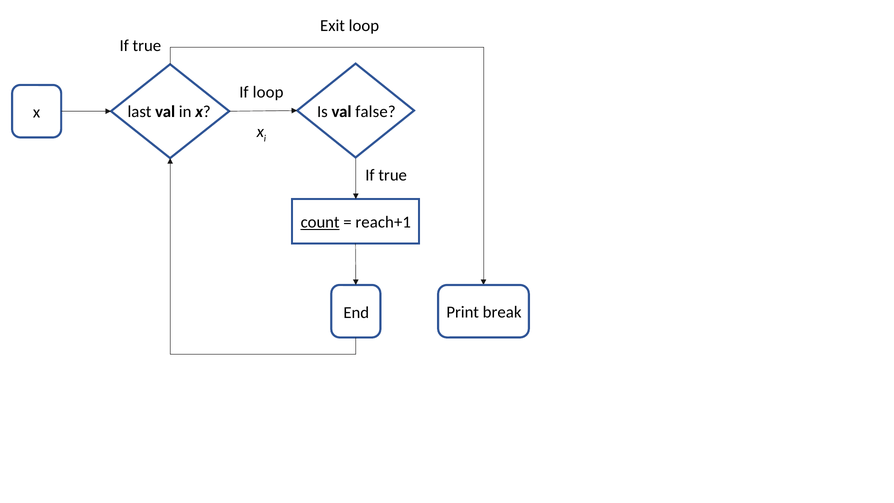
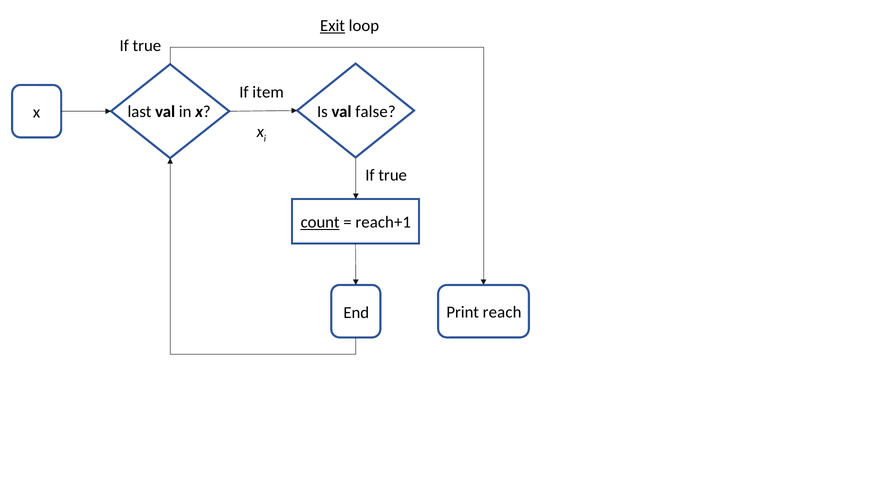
Exit underline: none -> present (333, 26)
If loop: loop -> item (268, 92)
break: break -> reach (502, 312)
